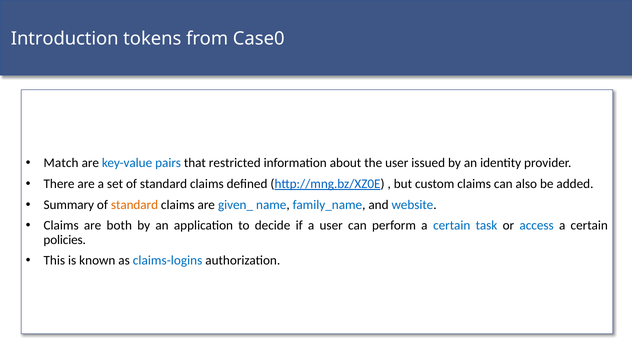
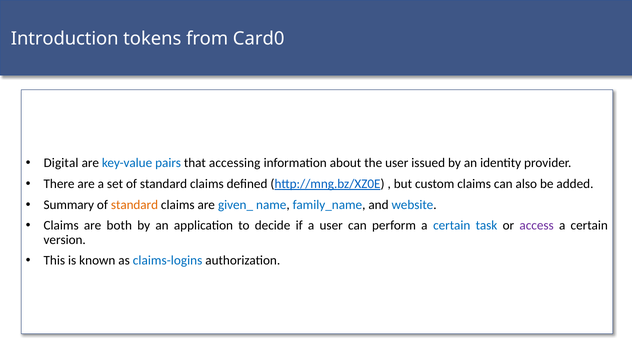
Case0: Case0 -> Card0 (259, 39)
Match: Match -> Digital (61, 163)
restricted: restricted -> accessing (235, 163)
access colour: blue -> purple (537, 226)
policies: policies -> version (65, 240)
